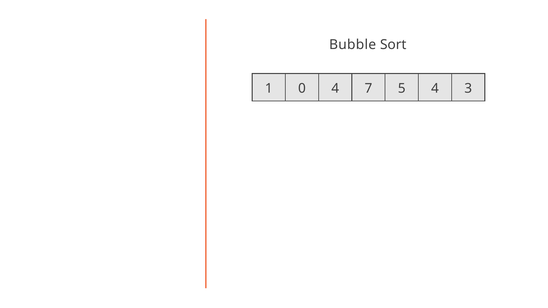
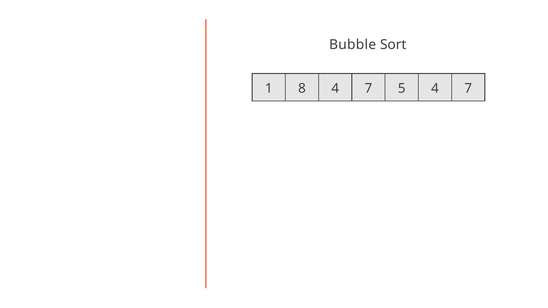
0: 0 -> 8 (302, 89)
5 4 3: 3 -> 7 (468, 89)
